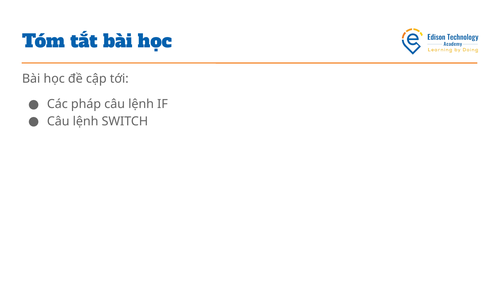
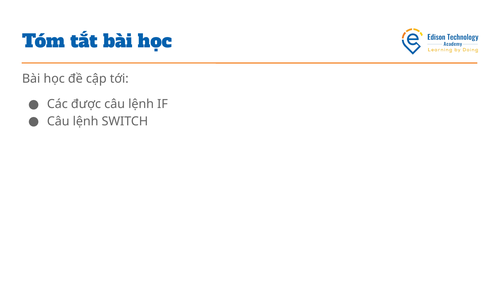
pháp: pháp -> được (86, 104)
